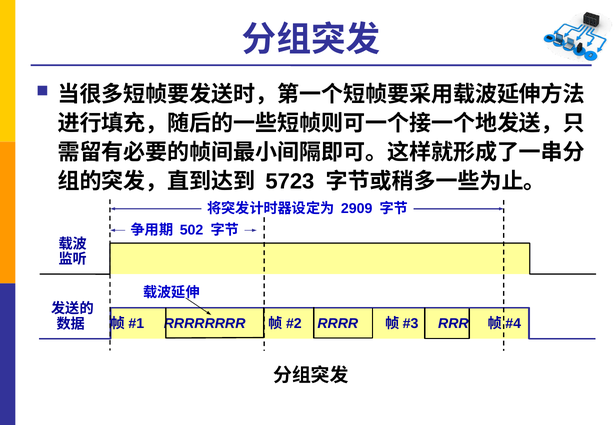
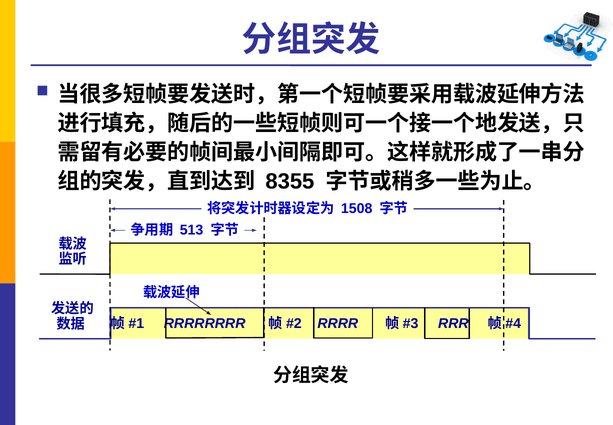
5723: 5723 -> 8355 (290, 181)
2909: 2909 -> 1508 (357, 208)
502: 502 -> 513 (192, 230)
